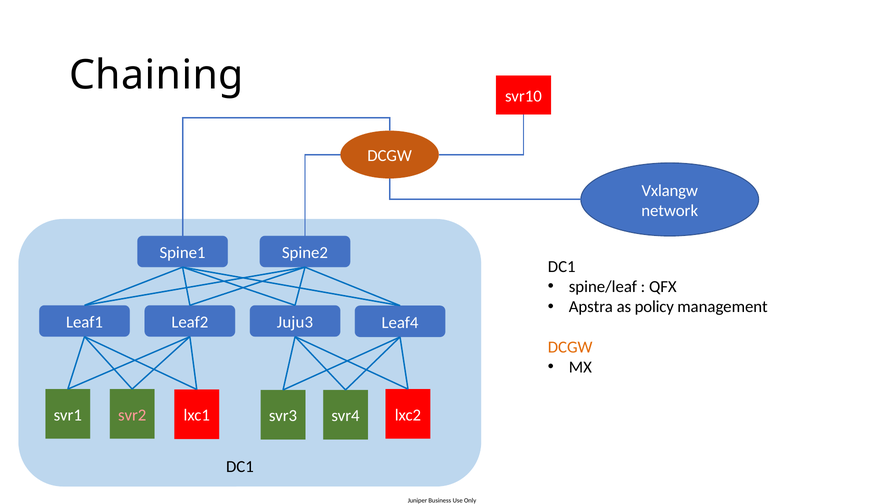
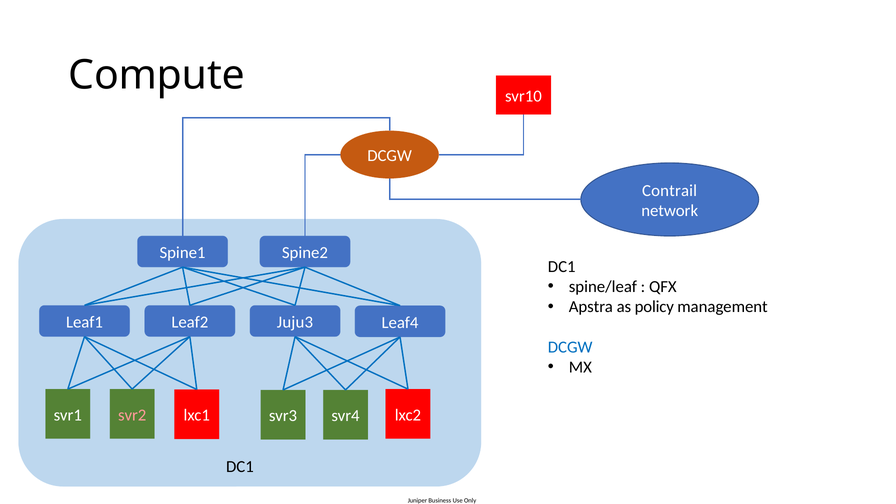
Chaining: Chaining -> Compute (157, 75)
Vxlangw: Vxlangw -> Contrail (670, 191)
DCGW colour: orange -> blue (570, 347)
